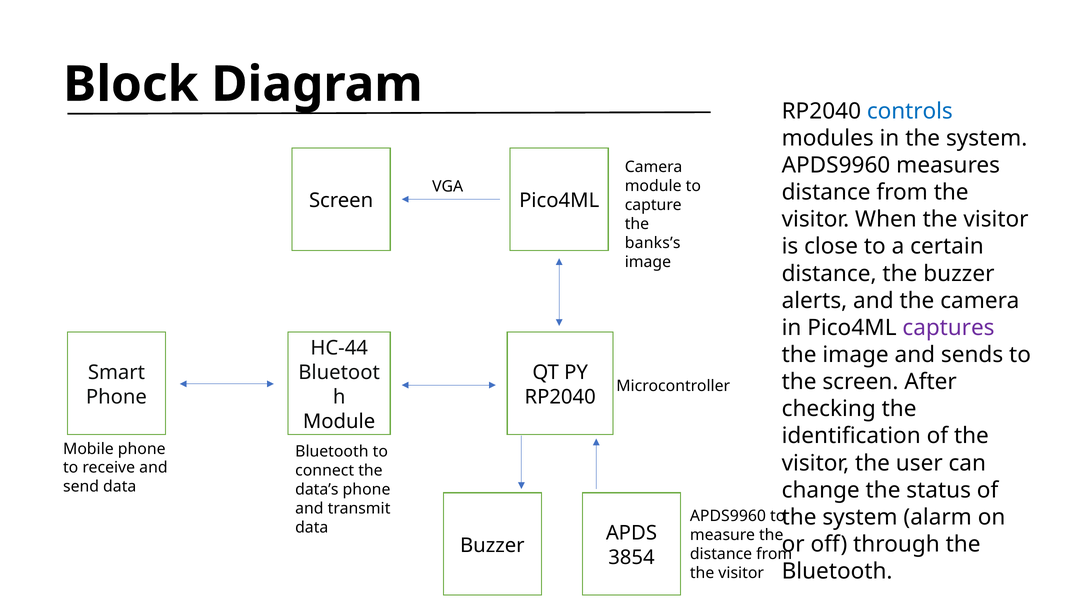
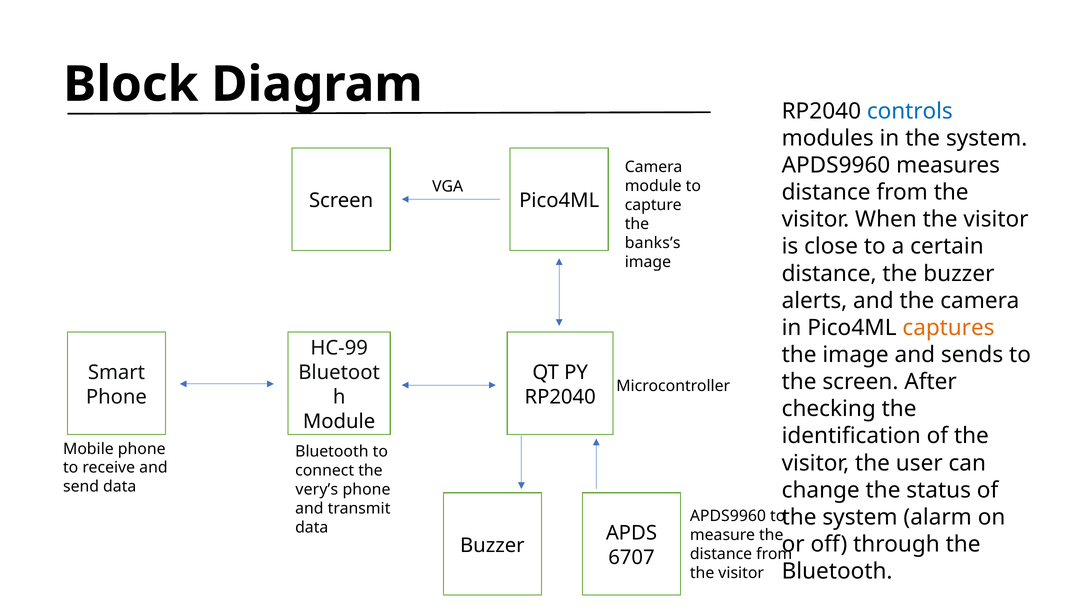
captures colour: purple -> orange (948, 328)
HC-44: HC-44 -> HC-99 (339, 348)
data’s: data’s -> very’s (317, 490)
3854: 3854 -> 6707 (631, 558)
